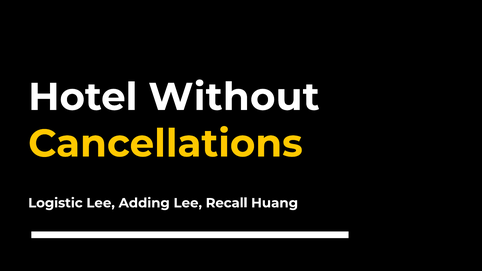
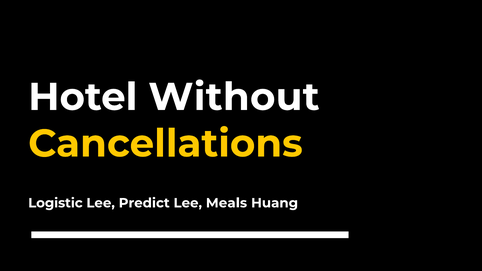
Adding: Adding -> Predict (144, 203)
Recall: Recall -> Meals (226, 203)
